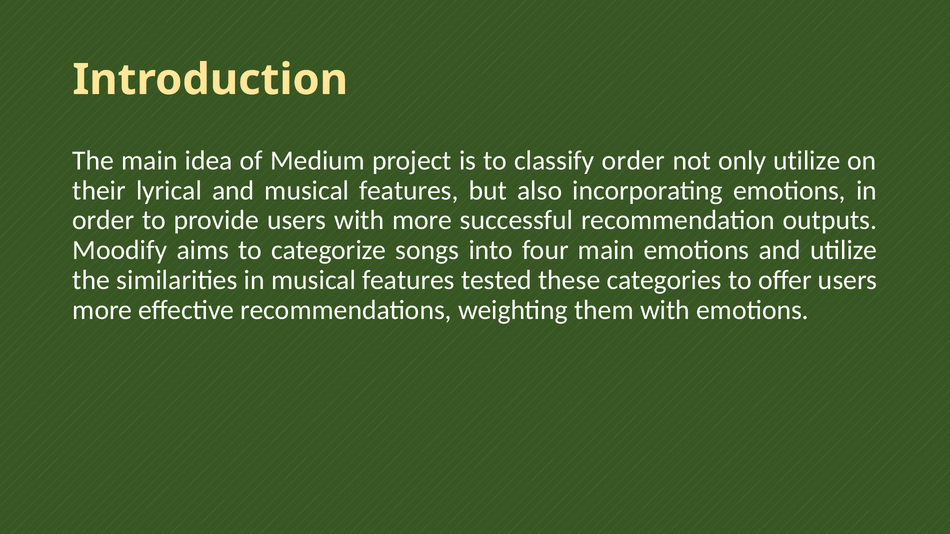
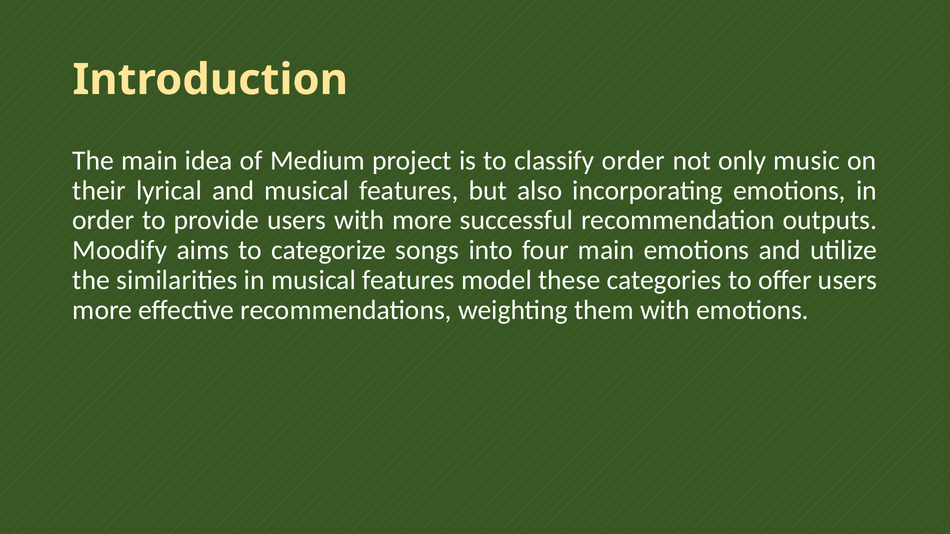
only utilize: utilize -> music (807, 161)
tested: tested -> model (496, 280)
